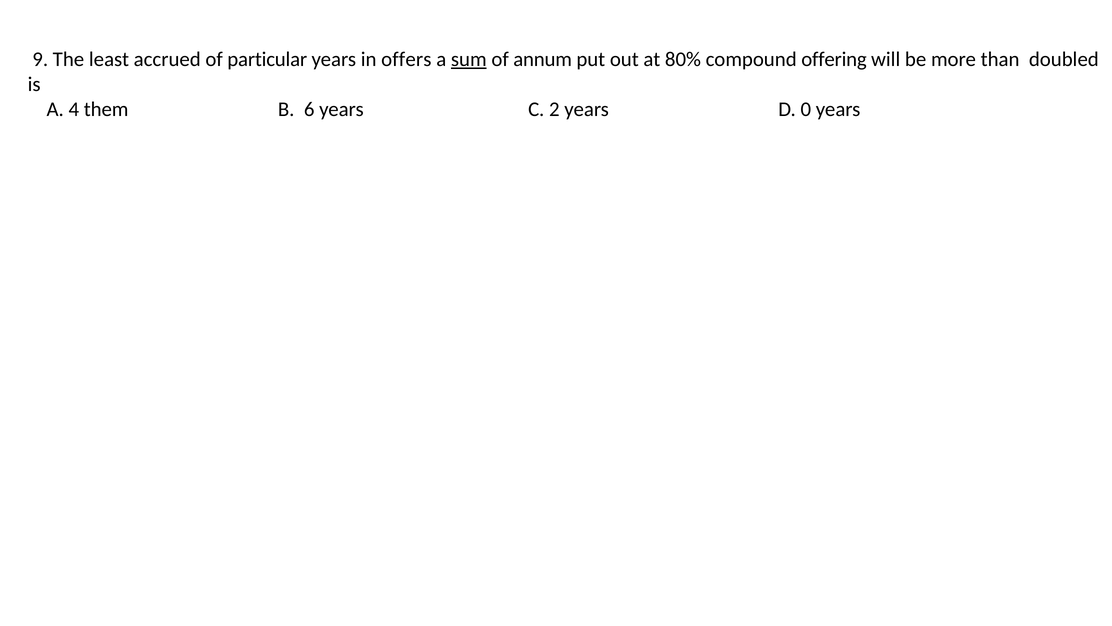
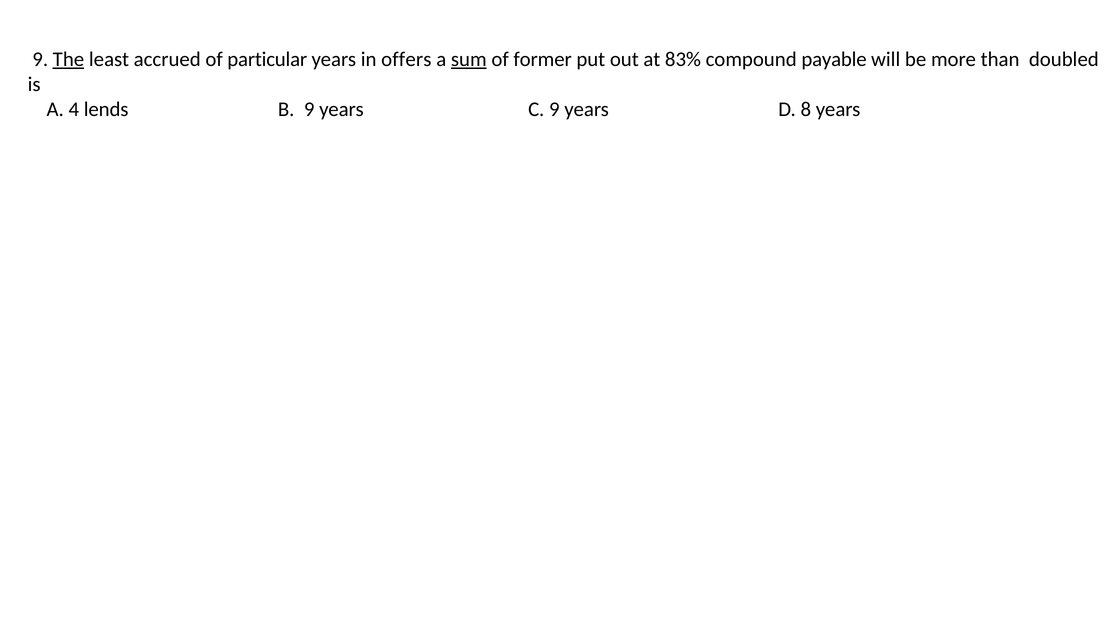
The underline: none -> present (68, 59)
annum: annum -> former (543, 59)
80%: 80% -> 83% (683, 59)
offering: offering -> payable (834, 59)
them: them -> lends (106, 109)
B 6: 6 -> 9 (309, 109)
C 2: 2 -> 9 (554, 109)
0: 0 -> 8 (806, 109)
